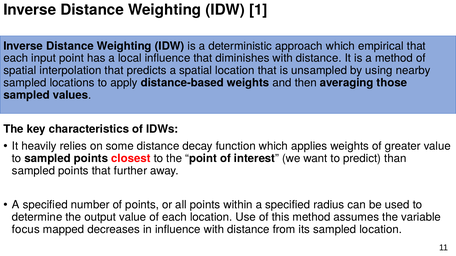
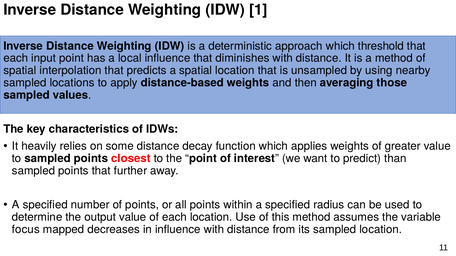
empirical: empirical -> threshold (381, 46)
